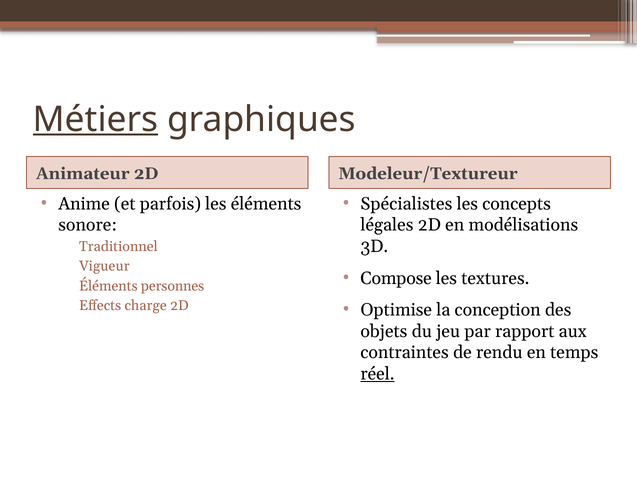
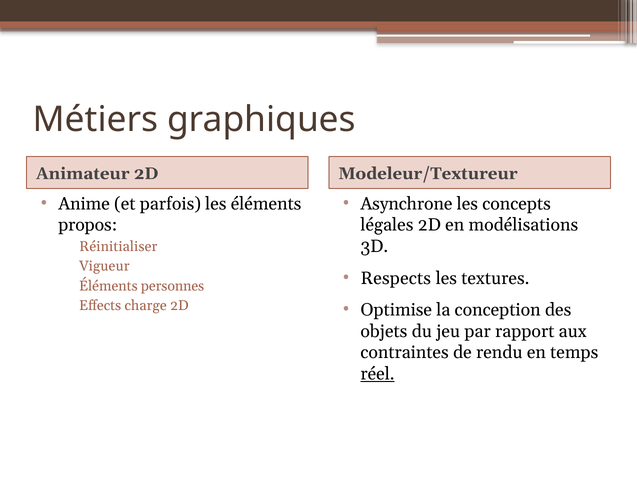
Métiers underline: present -> none (95, 119)
Spécialistes: Spécialistes -> Asynchrone (406, 204)
sonore: sonore -> propos (88, 225)
Traditionnel: Traditionnel -> Réinitialiser (118, 246)
Compose: Compose -> Respects (396, 278)
